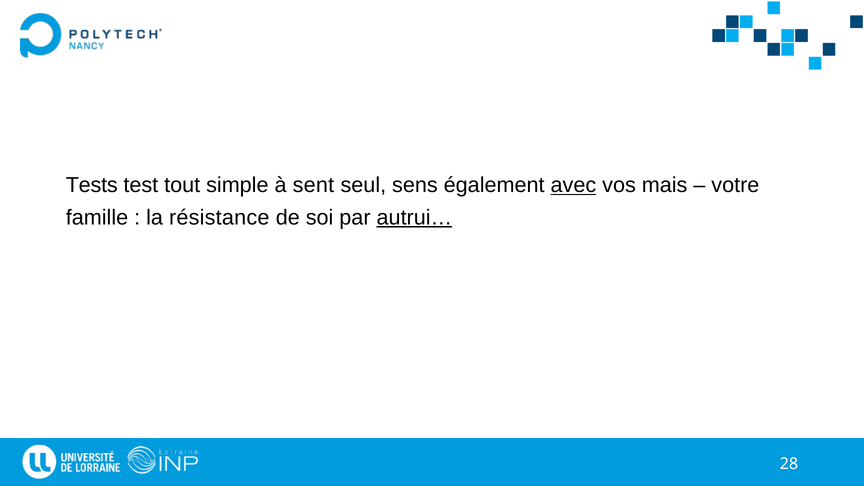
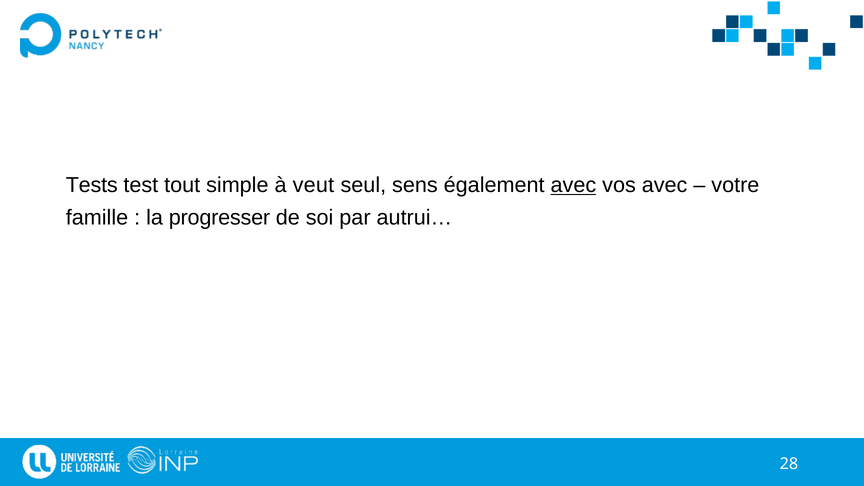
sent: sent -> veut (313, 185)
vos mais: mais -> avec (665, 185)
résistance: résistance -> progresser (219, 218)
autrui… underline: present -> none (414, 218)
